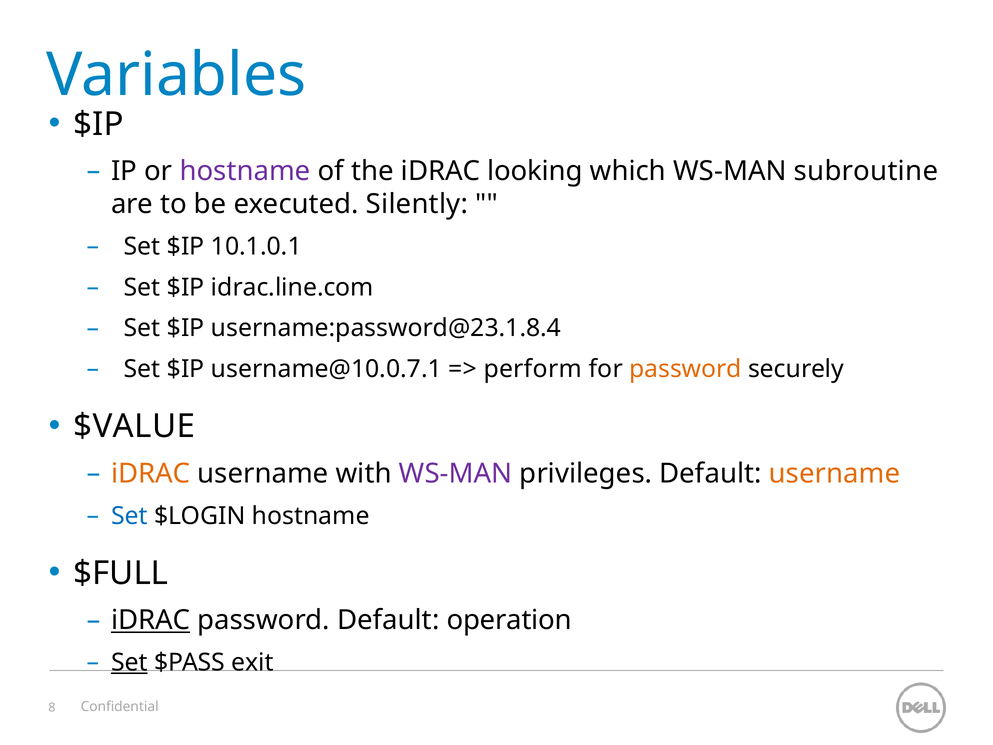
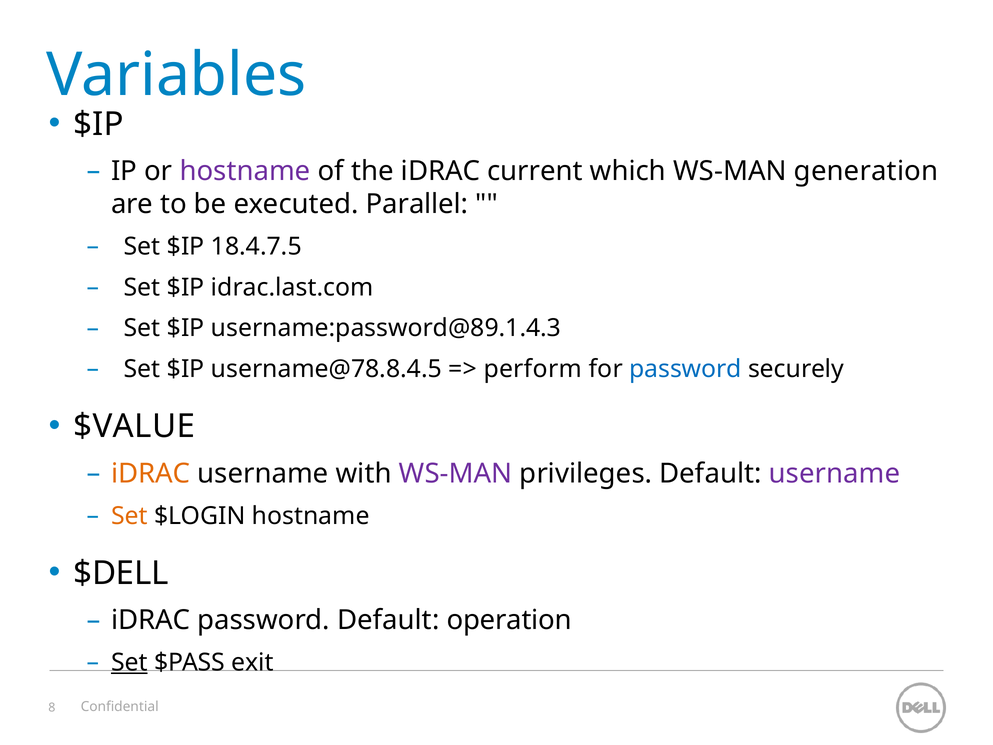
looking: looking -> current (535, 171)
subroutine: subroutine -> generation (866, 171)
Silently: Silently -> Parallel (417, 204)
10.1.0.1: 10.1.0.1 -> 18.4.7.5 (256, 247)
idrac.line.com: idrac.line.com -> idrac.last.com (292, 287)
username:password@23.1.8.4: username:password@23.1.8.4 -> username:password@89.1.4.3 (386, 328)
username@10.0.7.1: username@10.0.7.1 -> username@78.8.4.5 (326, 369)
password colour: orange -> blue (685, 369)
username colour: orange -> purple (834, 473)
Set colour: blue -> orange (129, 516)
$FULL: $FULL -> $DELL (121, 573)
iDRAC underline: present -> none (151, 620)
